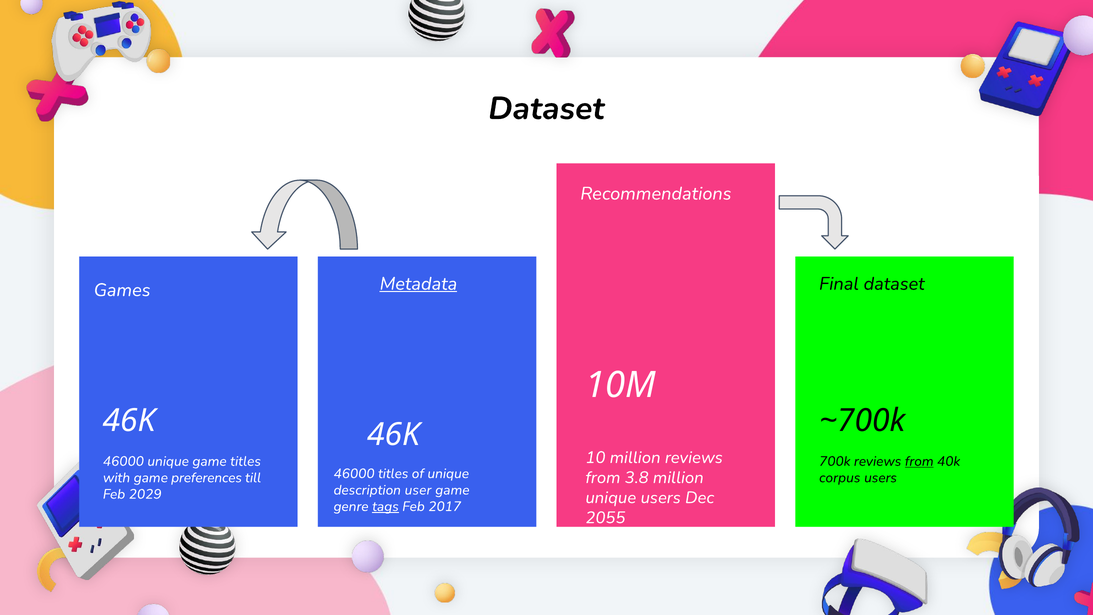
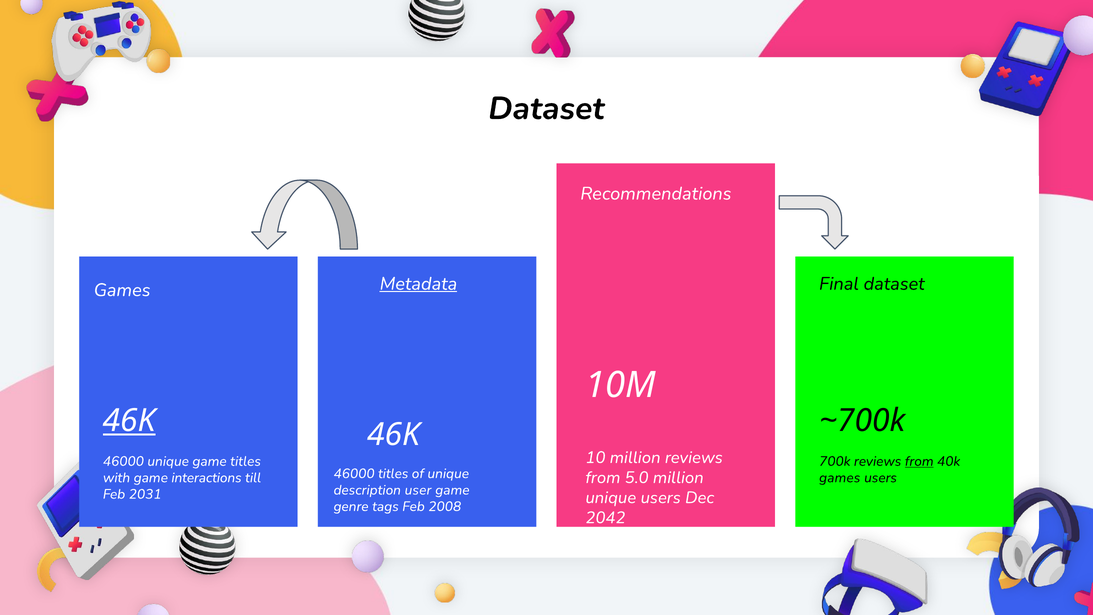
46K underline: none -> present (129, 421)
3.8: 3.8 -> 5.0 (637, 477)
preferences: preferences -> interactions (207, 478)
corpus: corpus -> games (840, 478)
2029: 2029 -> 2031 (145, 494)
tags underline: present -> none (385, 506)
2017: 2017 -> 2008 (445, 506)
2055: 2055 -> 2042 (605, 518)
